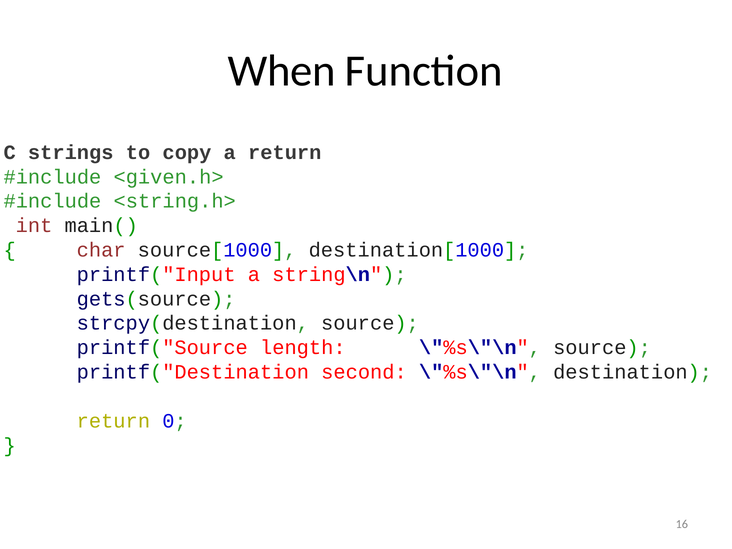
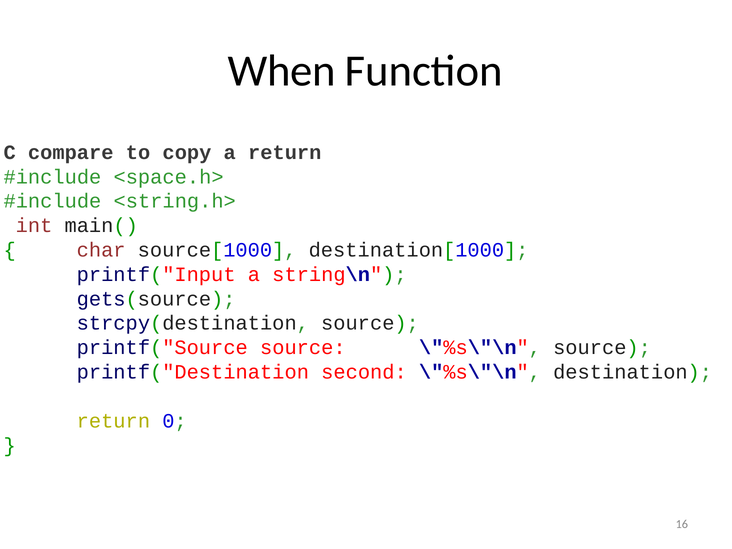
strings: strings -> compare (71, 152)
<given.h>: <given.h> -> <space.h> (169, 177)
printf("Source length: length -> source (303, 348)
